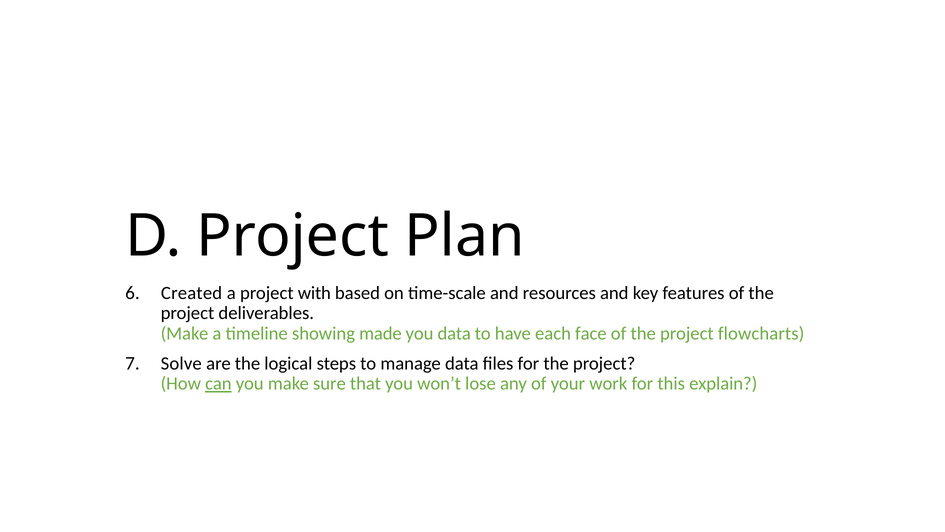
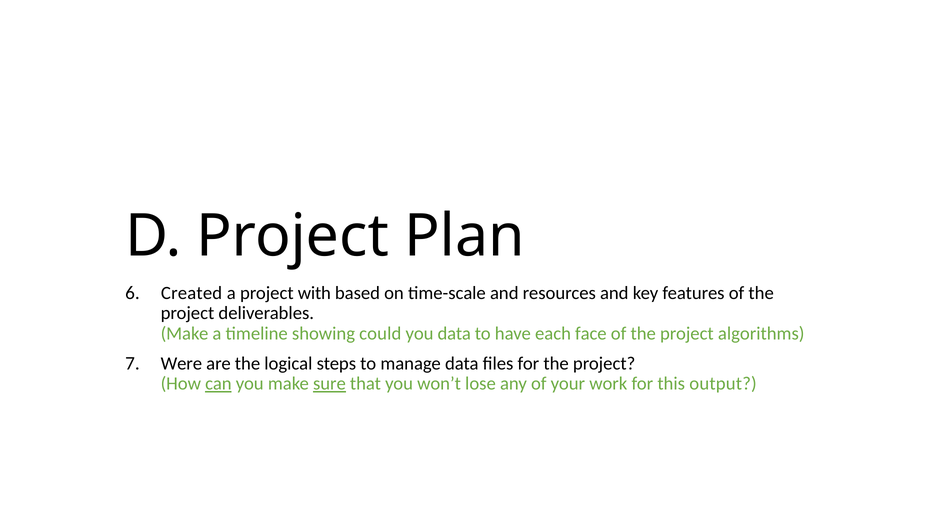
made: made -> could (380, 333)
flowcharts: flowcharts -> algorithms (761, 333)
Solve: Solve -> Were (181, 363)
sure underline: none -> present (329, 383)
explain: explain -> output (723, 383)
